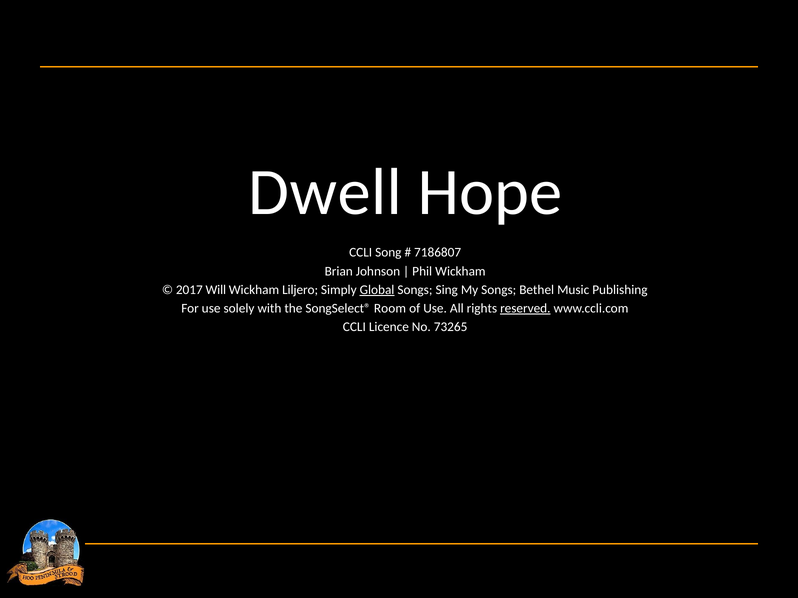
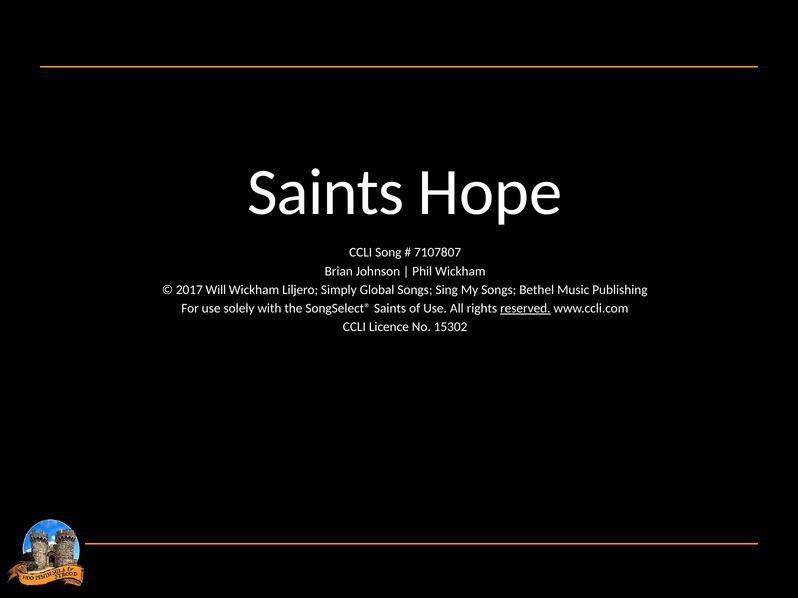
Dwell: Dwell -> Saints (326, 193)
7186807: 7186807 -> 7107807 (438, 253)
Global underline: present -> none (377, 290)
SongSelect® Room: Room -> Saints (390, 309)
73265: 73265 -> 15302 (451, 327)
